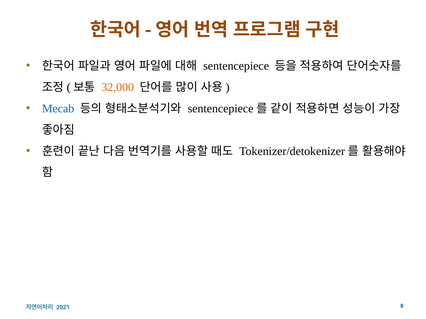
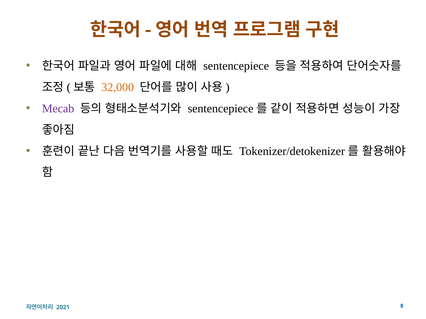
Mecab colour: blue -> purple (58, 109)
